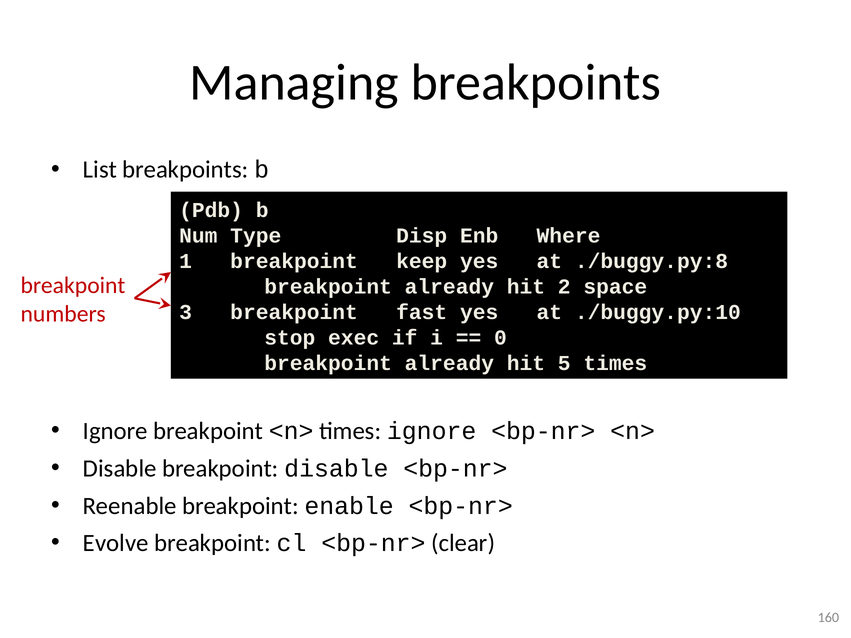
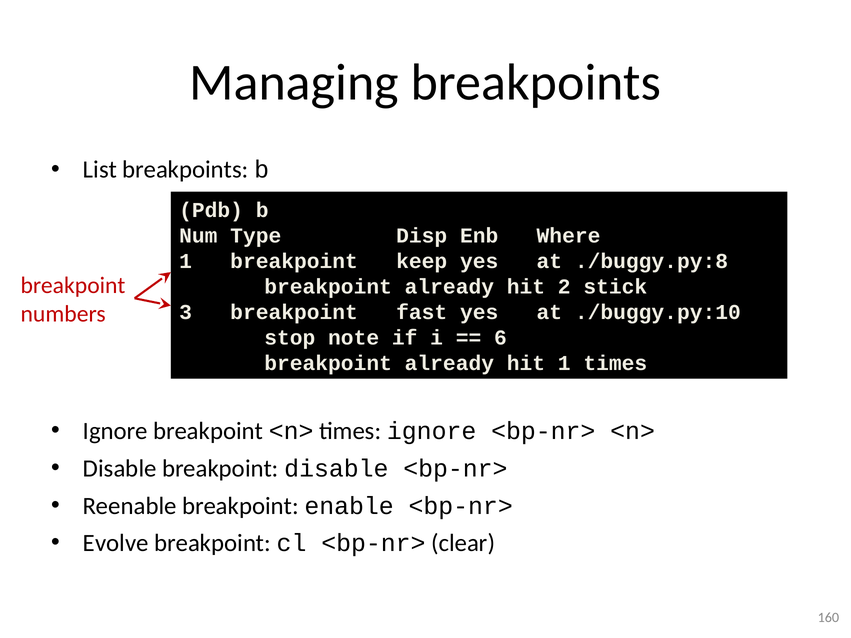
space: space -> stick (615, 287)
exec: exec -> note (354, 338)
0: 0 -> 6 (500, 338)
hit 5: 5 -> 1 (564, 363)
